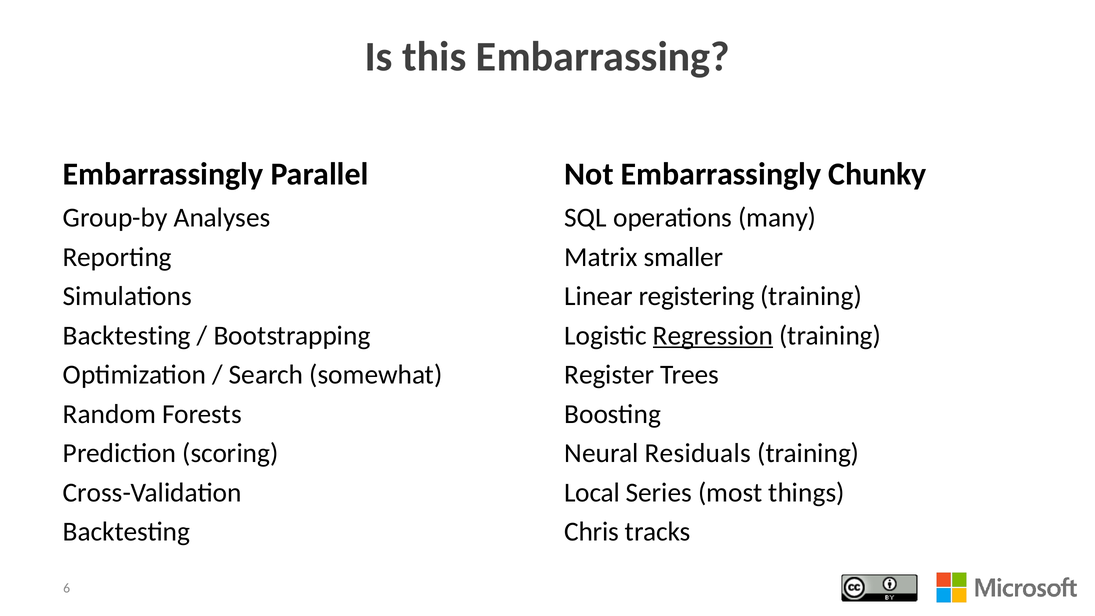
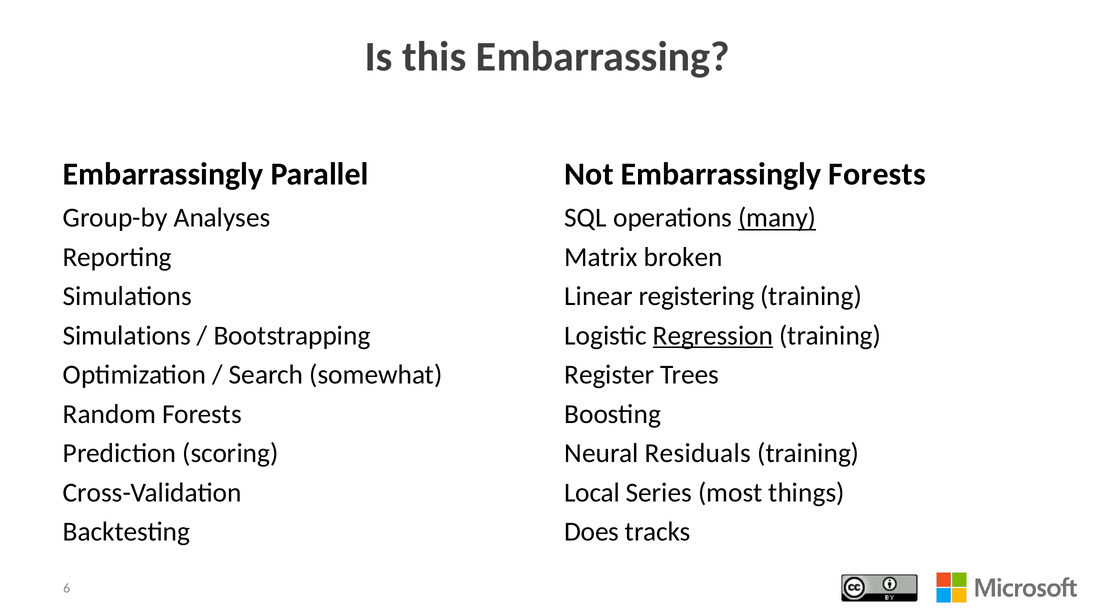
Embarrassingly Chunky: Chunky -> Forests (877, 174)
many underline: none -> present (777, 218)
smaller: smaller -> broken (683, 257)
Backtesting: Backtesting -> Simulations (127, 336)
Chris: Chris -> Does (592, 532)
